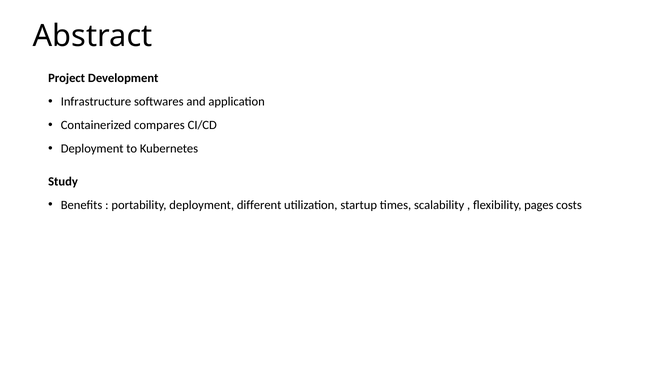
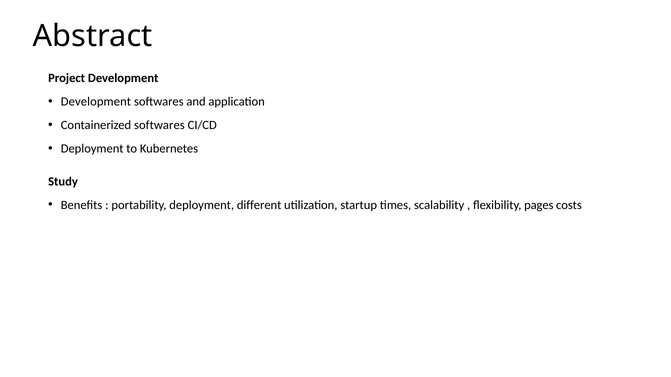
Infrastructure: Infrastructure -> Development (96, 102)
Containerized compares: compares -> softwares (159, 125)
